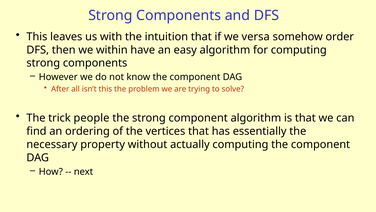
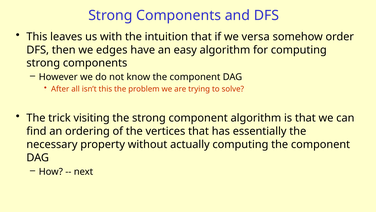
within: within -> edges (112, 50)
people: people -> visiting (92, 118)
